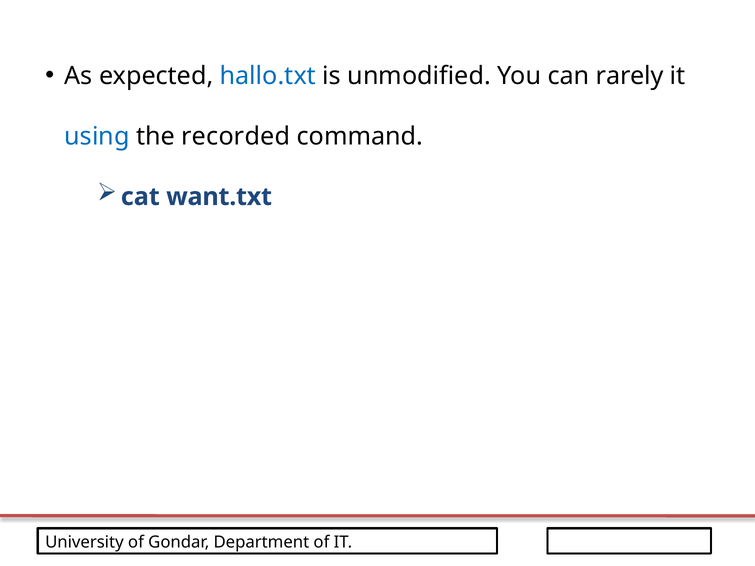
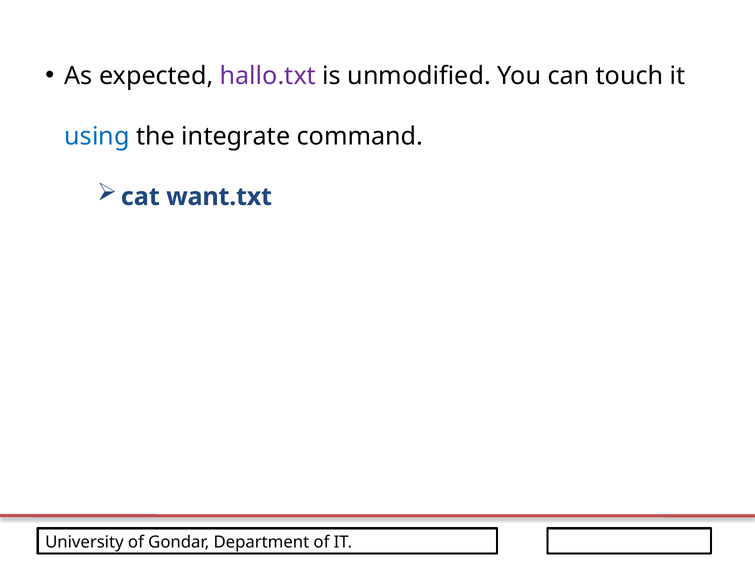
hallo.txt colour: blue -> purple (268, 76)
rarely: rarely -> touch (630, 76)
recorded: recorded -> integrate (236, 136)
